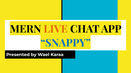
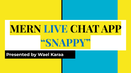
LIVE colour: orange -> blue (56, 29)
